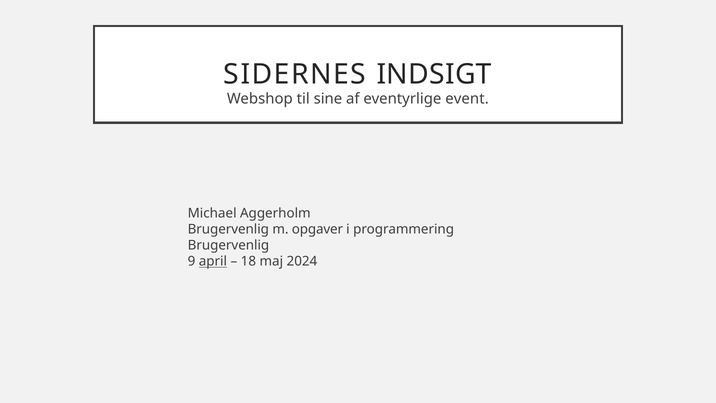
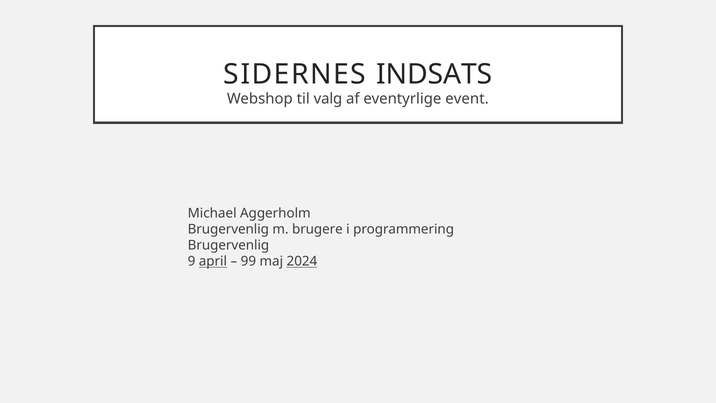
INDSIGT: INDSIGT -> INDSATS (434, 74)
sine: sine -> valg (328, 99)
opgaver: opgaver -> brugere (317, 229)
18: 18 -> 99 (248, 261)
2024 underline: none -> present (302, 261)
